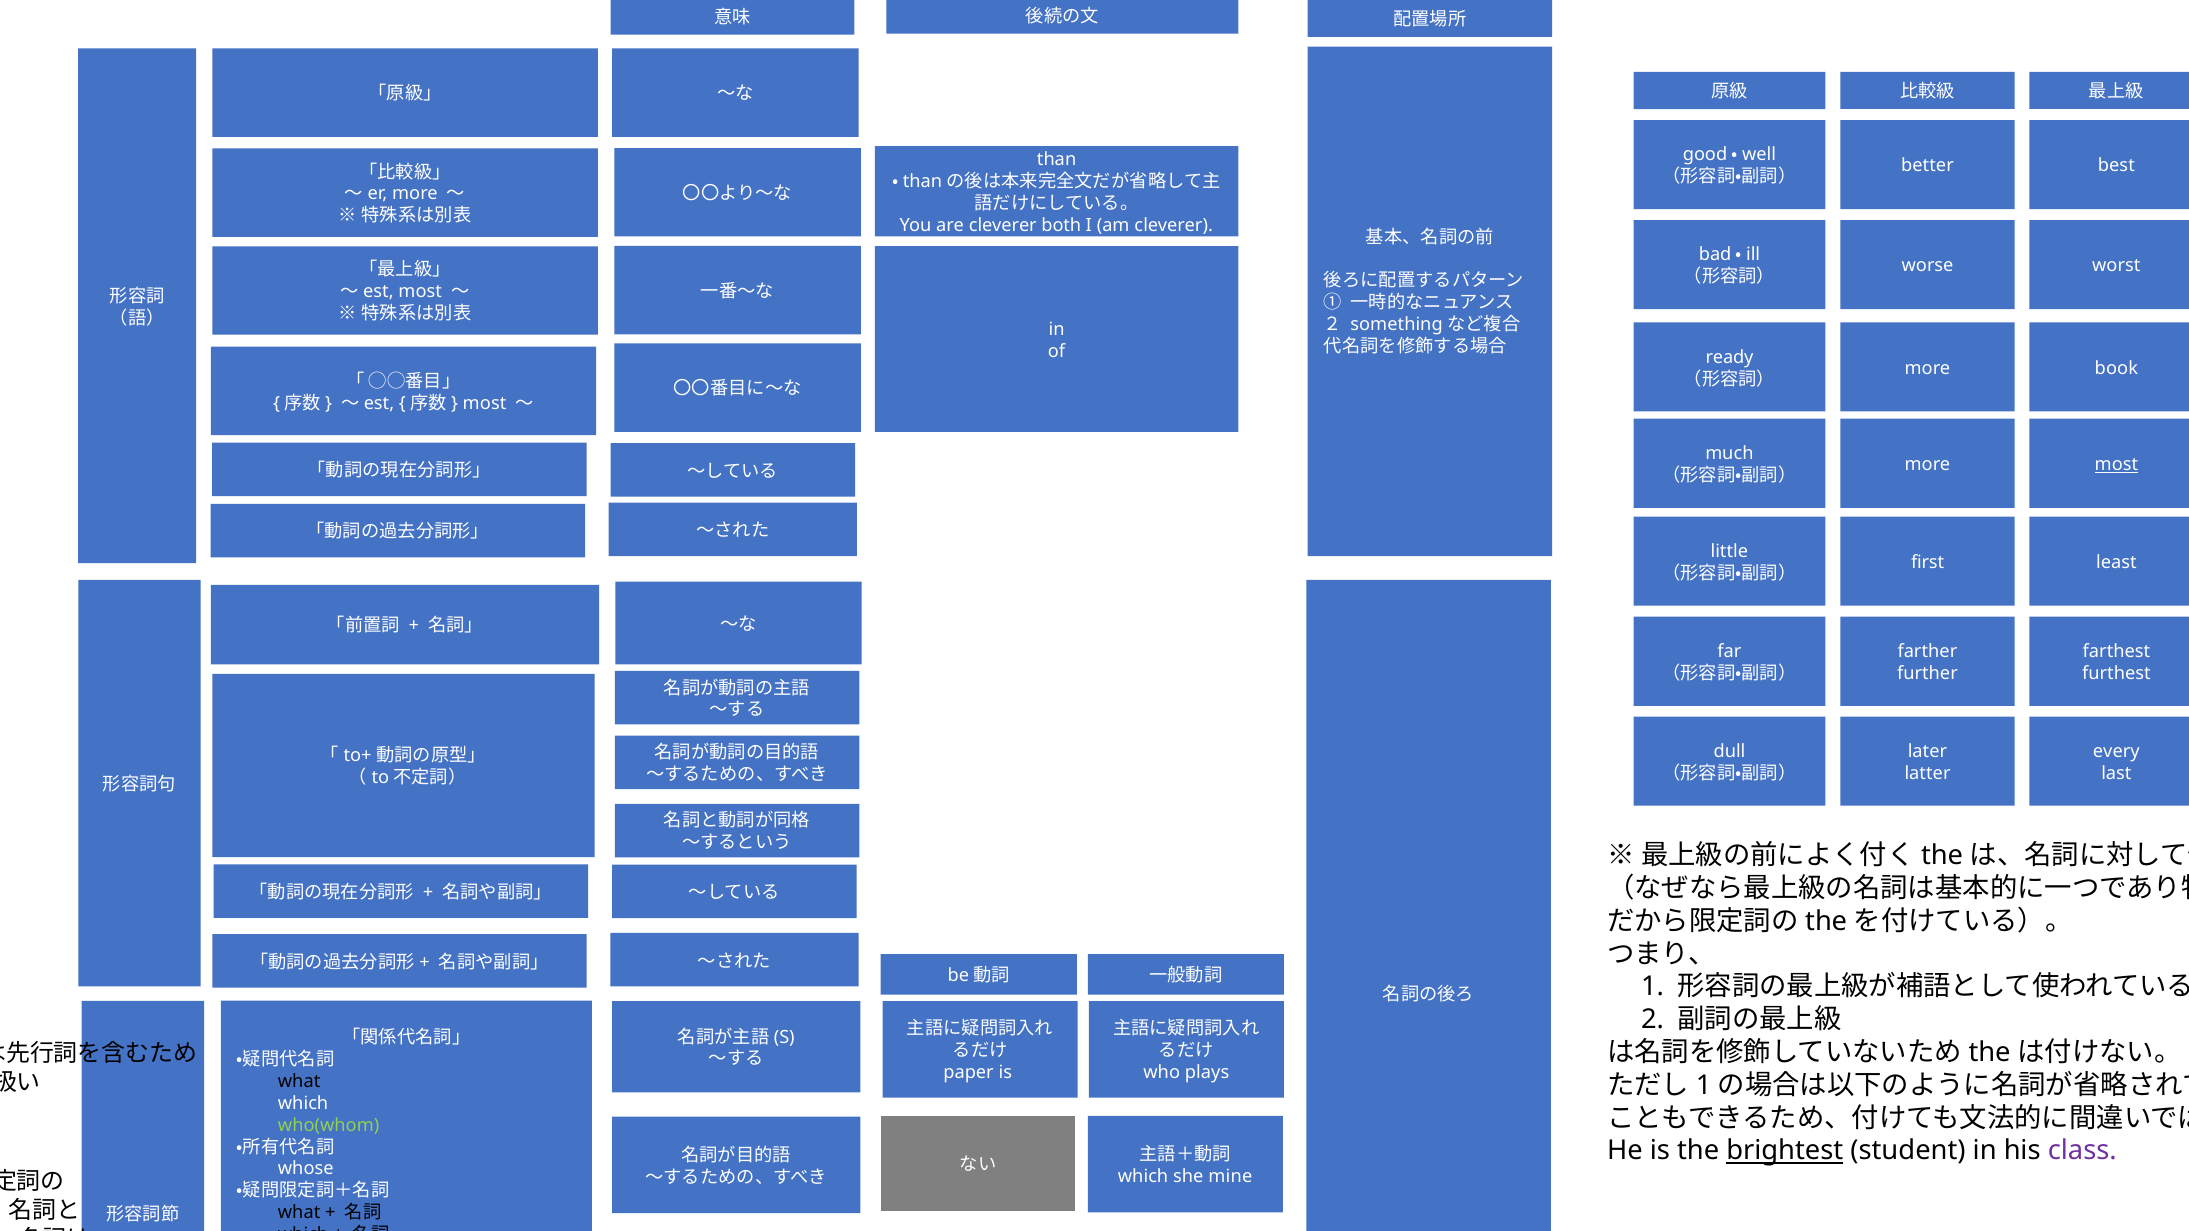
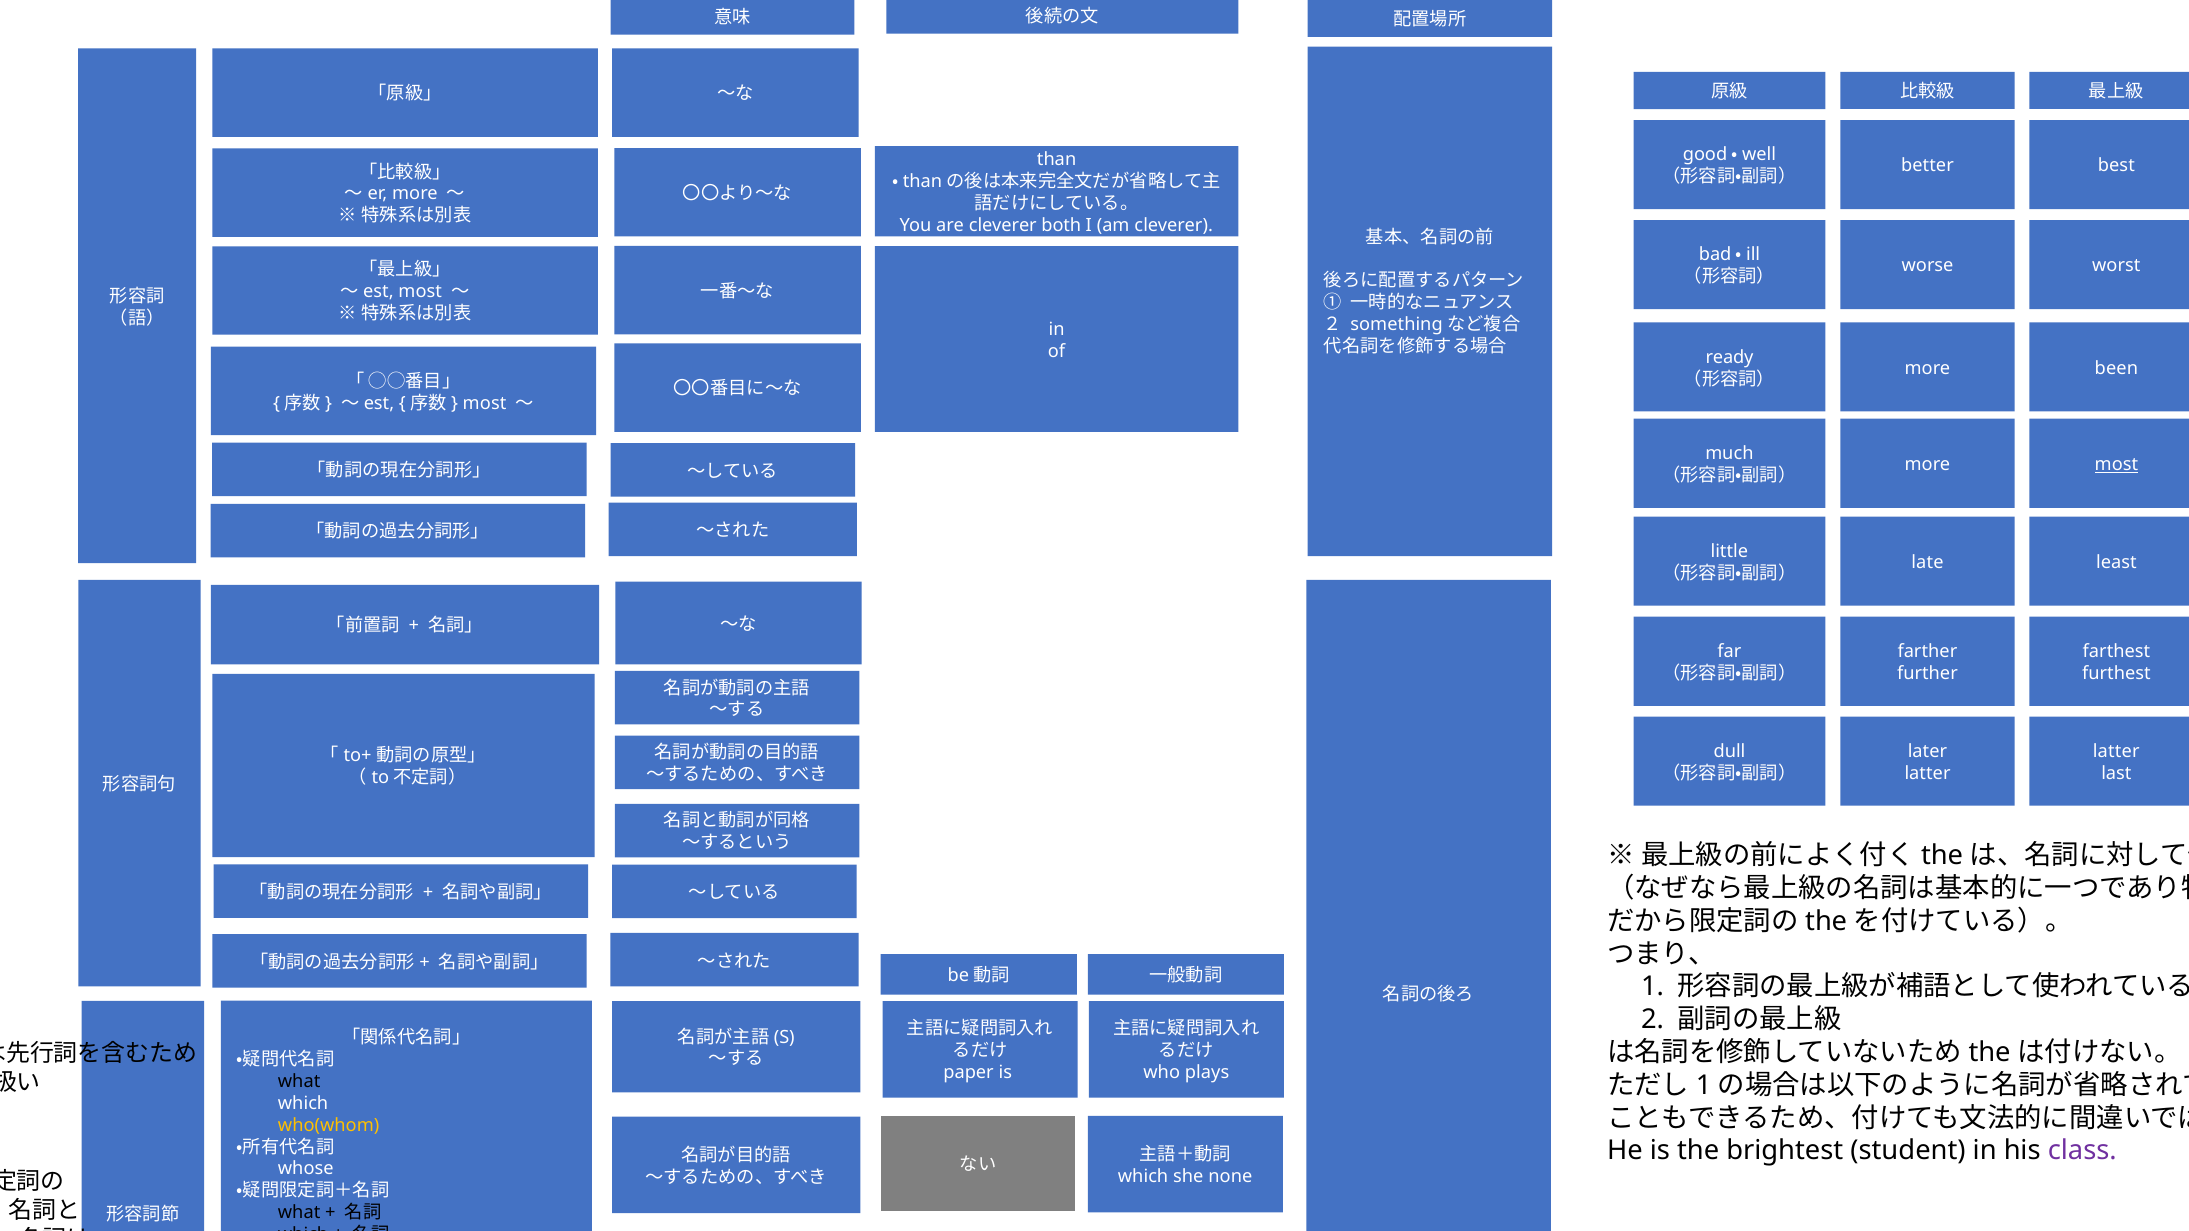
book: book -> been (2116, 368)
first: first -> late (1927, 563)
every: every -> latter (2116, 752)
who(whom colour: light green -> yellow (329, 1125)
brightest underline: present -> none (1785, 1151)
mine: mine -> none (1230, 1177)
